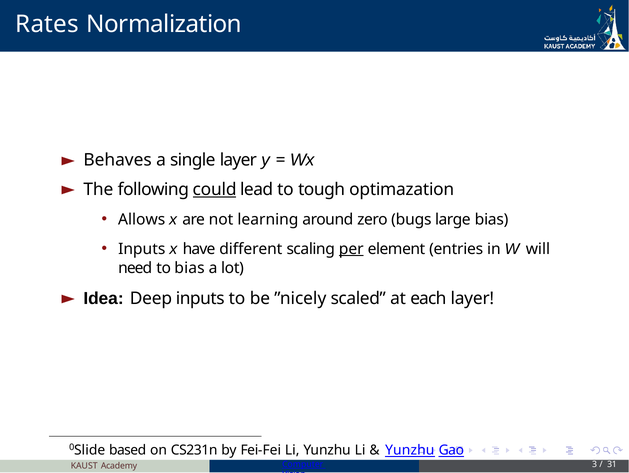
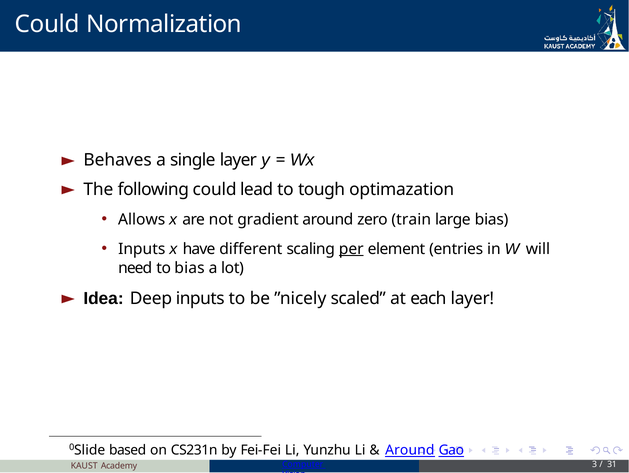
Rates: Rates -> Could (47, 24)
could underline: present -> none (215, 189)
learning: learning -> gradient (268, 219)
bugs: bugs -> train (411, 219)
Yunzhu: Yunzhu -> Around (410, 449)
